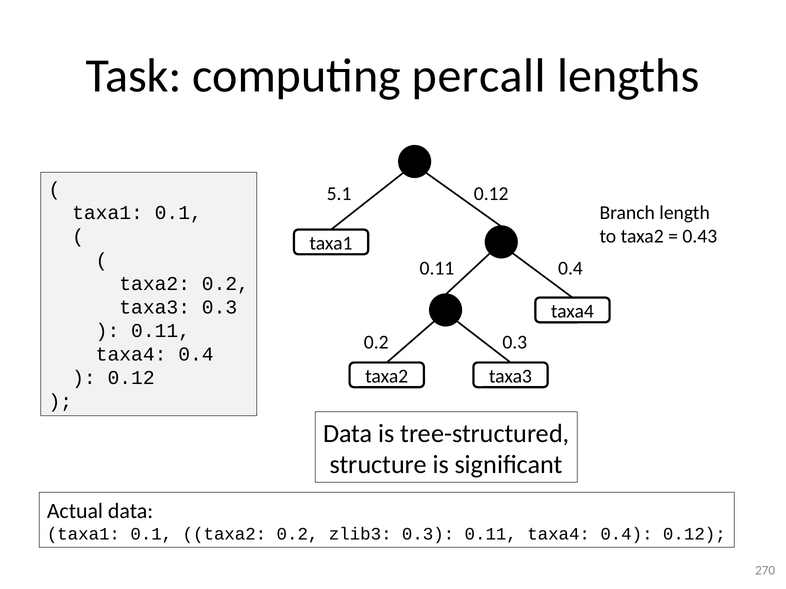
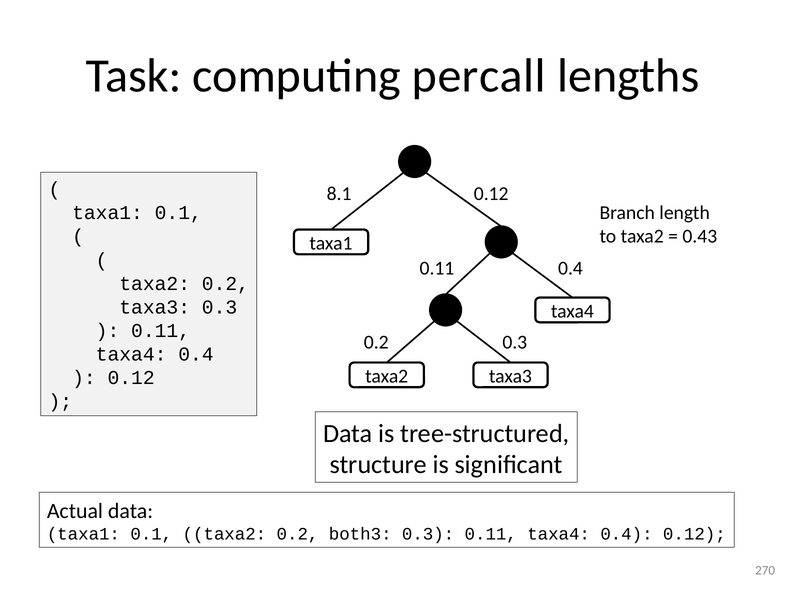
5.1: 5.1 -> 8.1 (339, 194)
zlib3: zlib3 -> both3 (360, 535)
